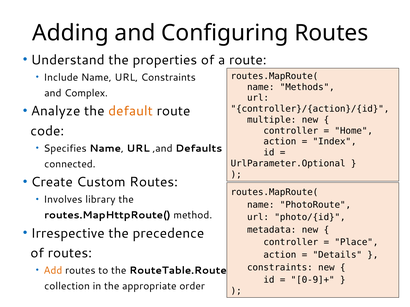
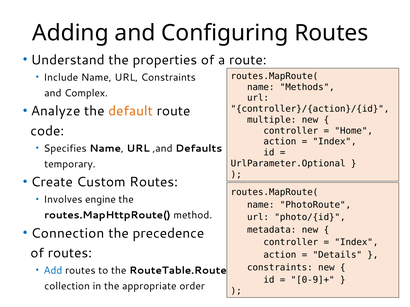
connected: connected -> temporary (70, 164)
library: library -> engine (100, 200)
Irrespective: Irrespective -> Connection (68, 234)
Place: Place -> Index (356, 243)
Add colour: orange -> blue (53, 271)
